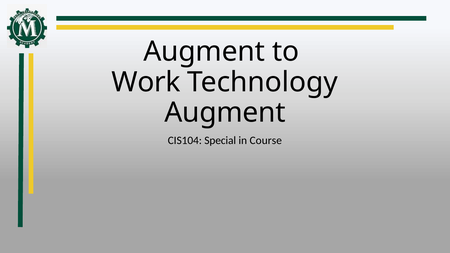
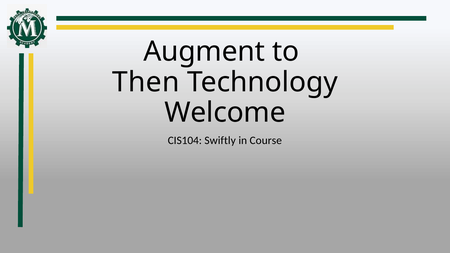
Work: Work -> Then (146, 82)
Augment: Augment -> Welcome (225, 112)
Special: Special -> Swiftly (220, 141)
